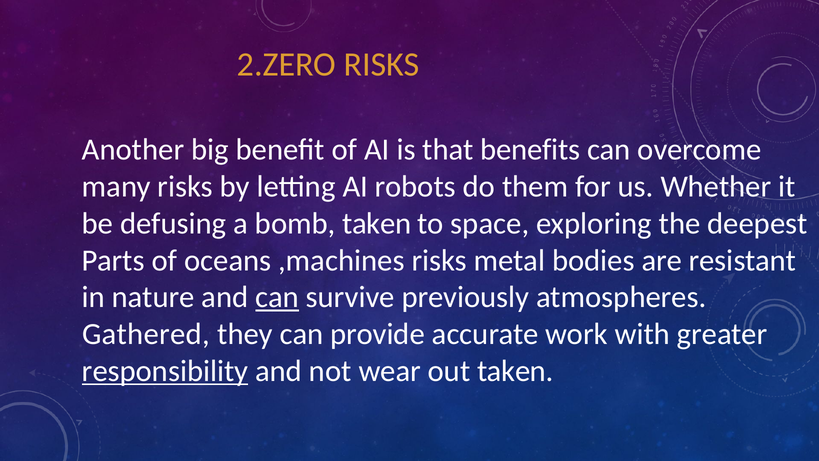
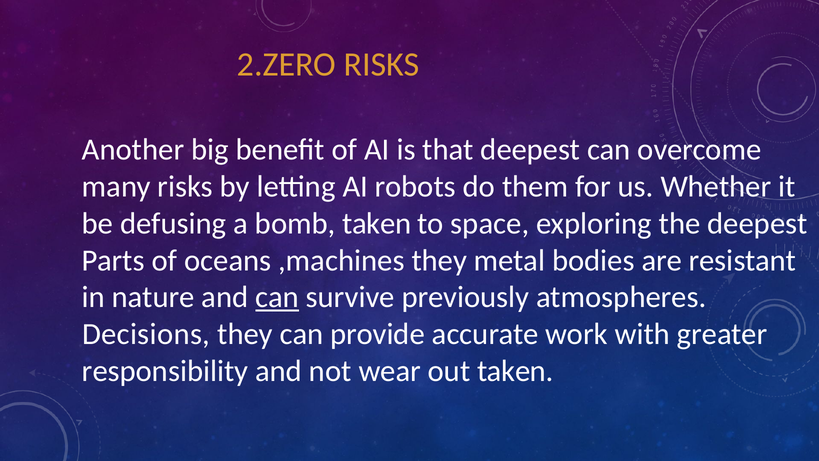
that benefits: benefits -> deepest (530, 150)
,machines risks: risks -> they (439, 260)
Gathered: Gathered -> Decisions (146, 334)
responsibility underline: present -> none (165, 371)
